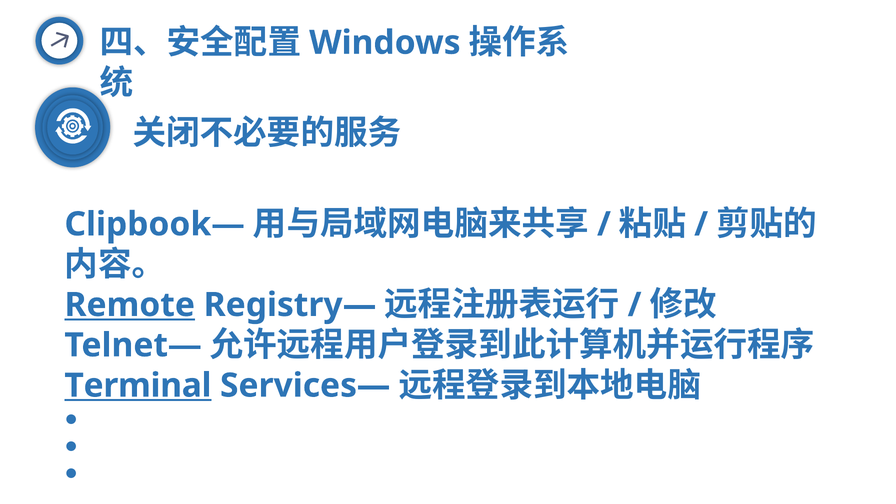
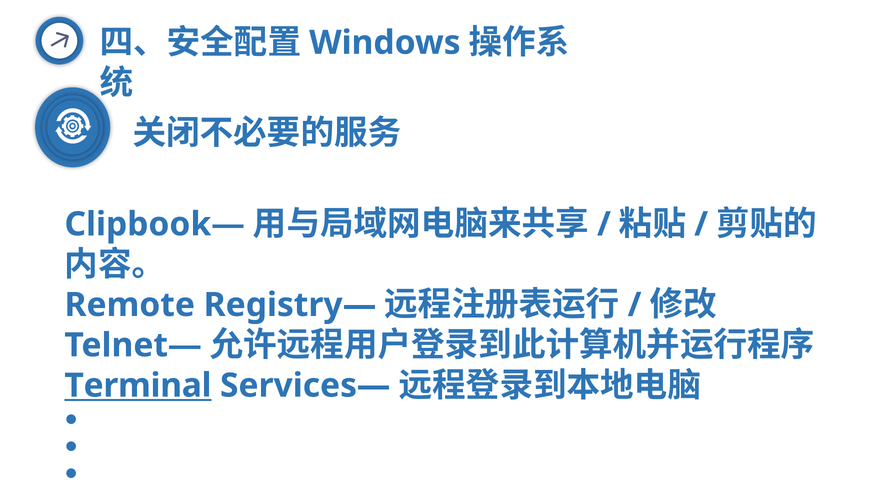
Remote underline: present -> none (130, 305)
